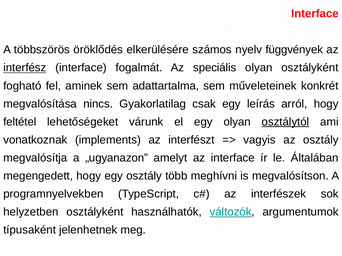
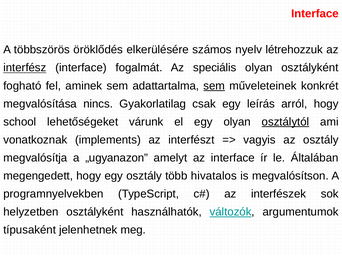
függvények: függvények -> létrehozzuk (294, 50)
sem underline: none -> present (214, 86)
feltétel: feltétel -> school (20, 122)
meghívni: meghívni -> hivatalos (214, 176)
